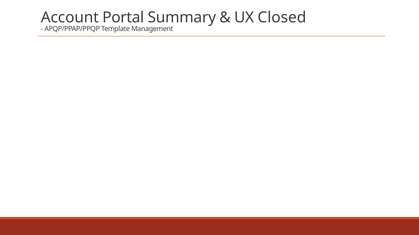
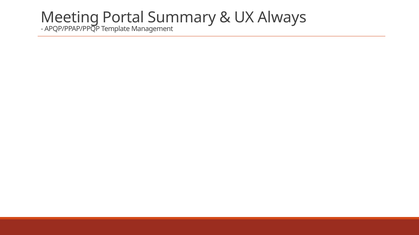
Account: Account -> Meeting (70, 17)
Closed: Closed -> Always (282, 17)
